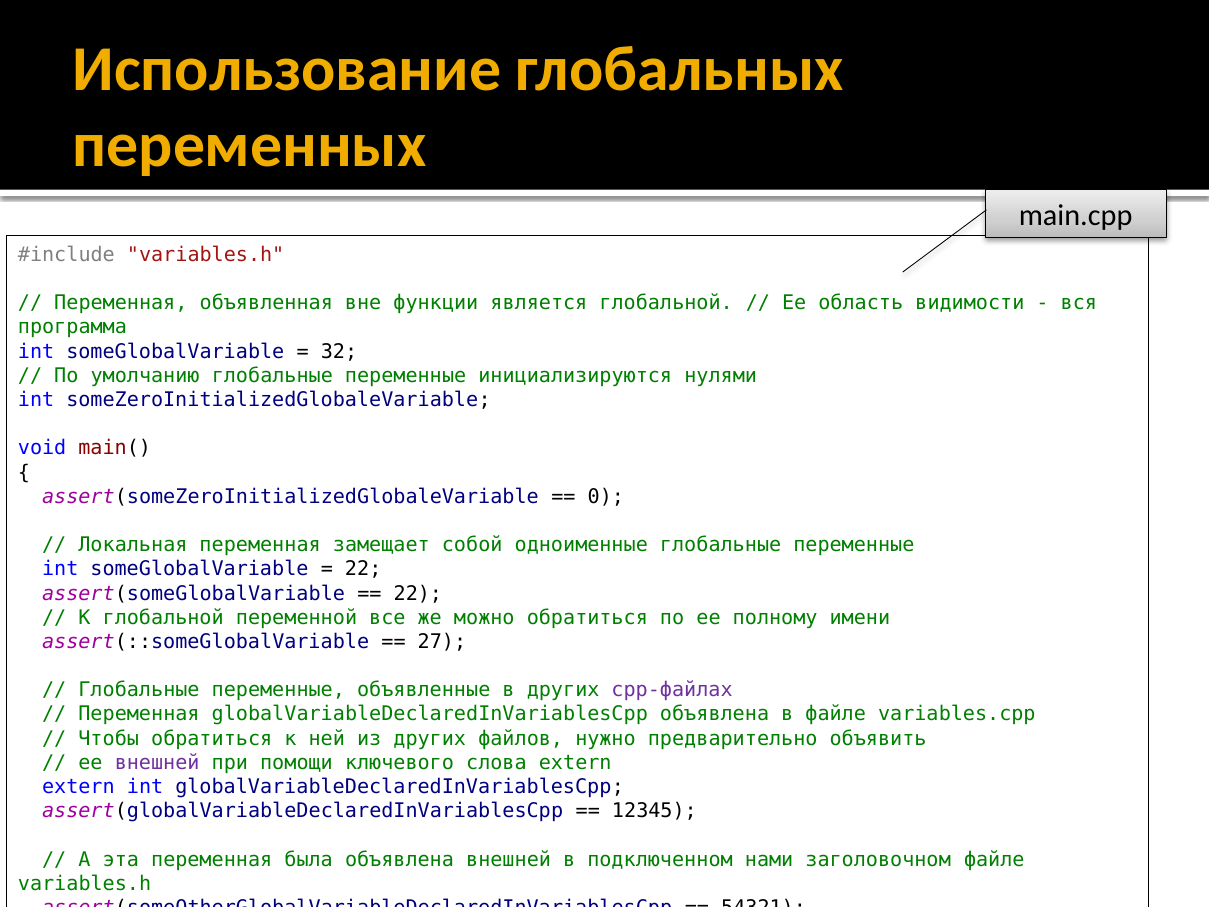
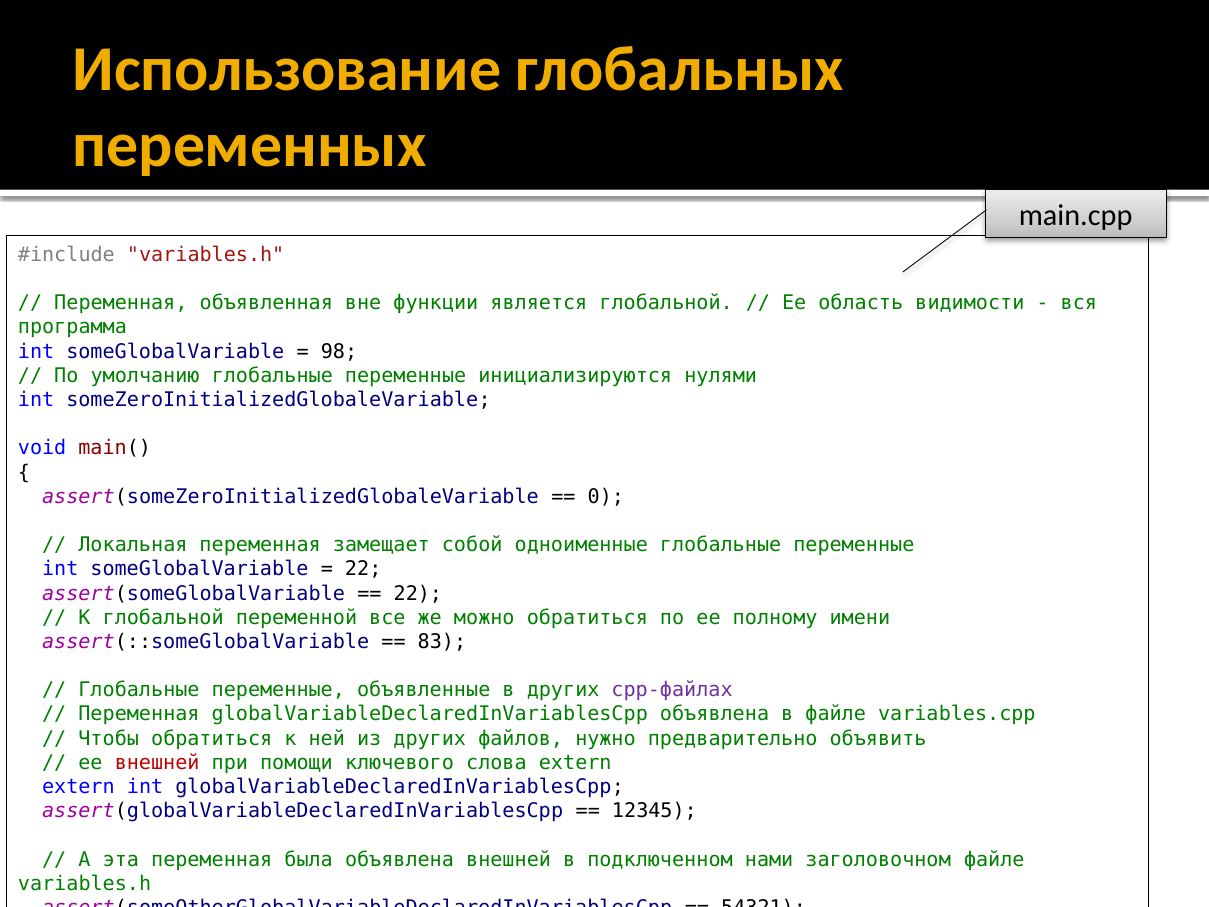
32: 32 -> 98 (339, 351)
27: 27 -> 83 (442, 642)
внешней colour: purple -> red (157, 762)
